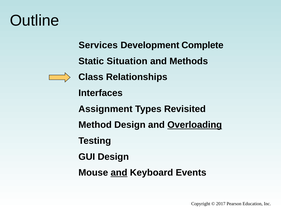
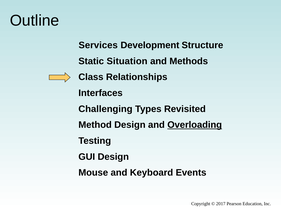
Complete: Complete -> Structure (202, 45)
Assignment: Assignment -> Challenging (105, 109)
and underline: present -> none (119, 172)
